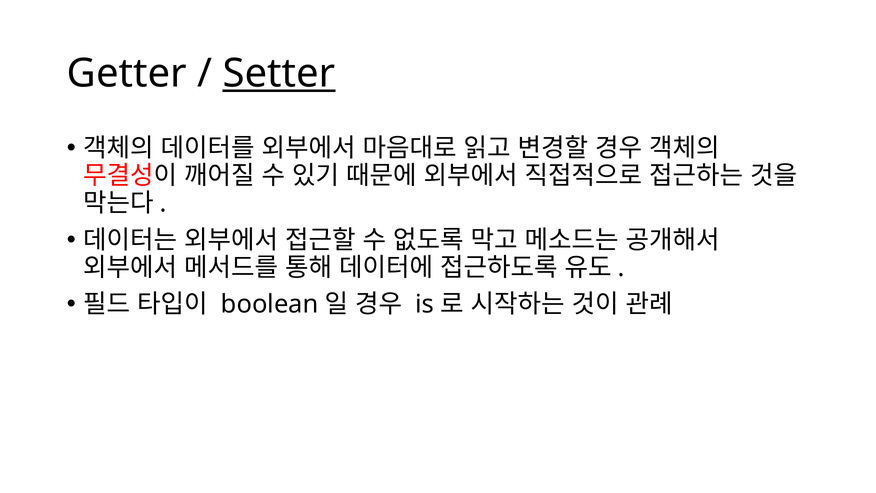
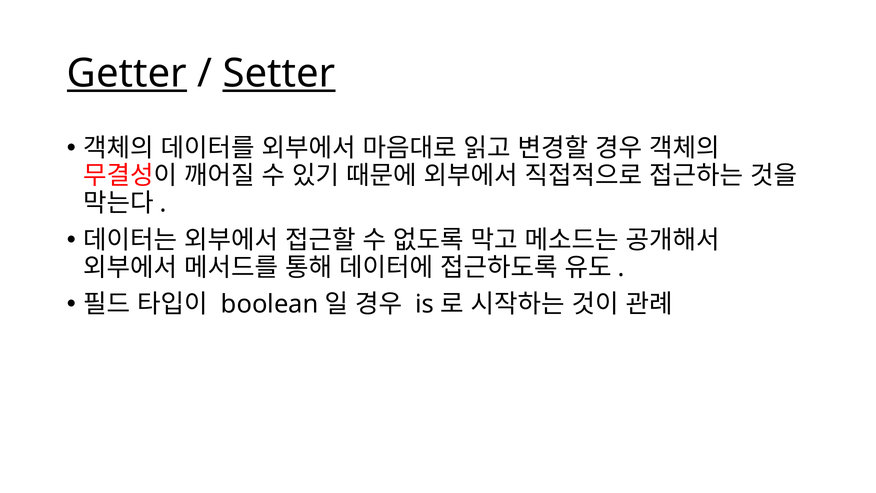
Getter underline: none -> present (127, 74)
